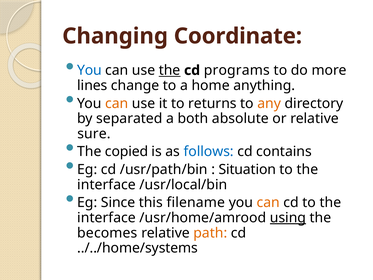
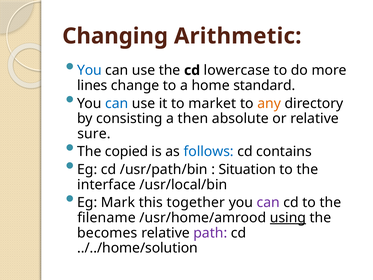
Coordinate: Coordinate -> Arithmetic (238, 36)
the underline: present -> none (170, 70)
programs: programs -> lowercase (237, 70)
anything: anything -> standard (264, 85)
can colour: orange -> blue (117, 103)
returns: returns -> market (212, 103)
separated: separated -> consisting (129, 118)
both: both -> then (193, 118)
Since: Since -> Mark (118, 202)
filename: filename -> together (196, 202)
can colour: orange -> purple (268, 202)
interface: interface -> filename (106, 218)
path colour: orange -> purple (210, 233)
../../home/systems: ../../home/systems -> ../../home/solution (138, 248)
